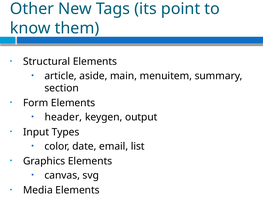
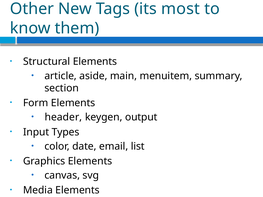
point: point -> most (181, 9)
